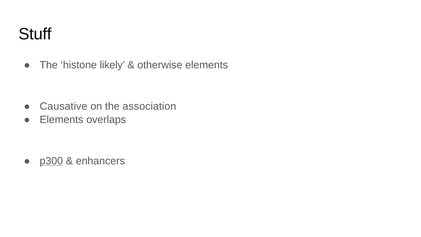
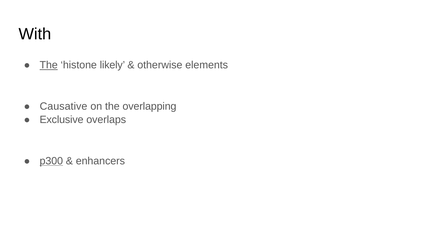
Stuff: Stuff -> With (35, 34)
The underline: none -> present (49, 65)
association: association -> overlapping (149, 106)
Elements: Elements -> Exclusive (62, 120)
